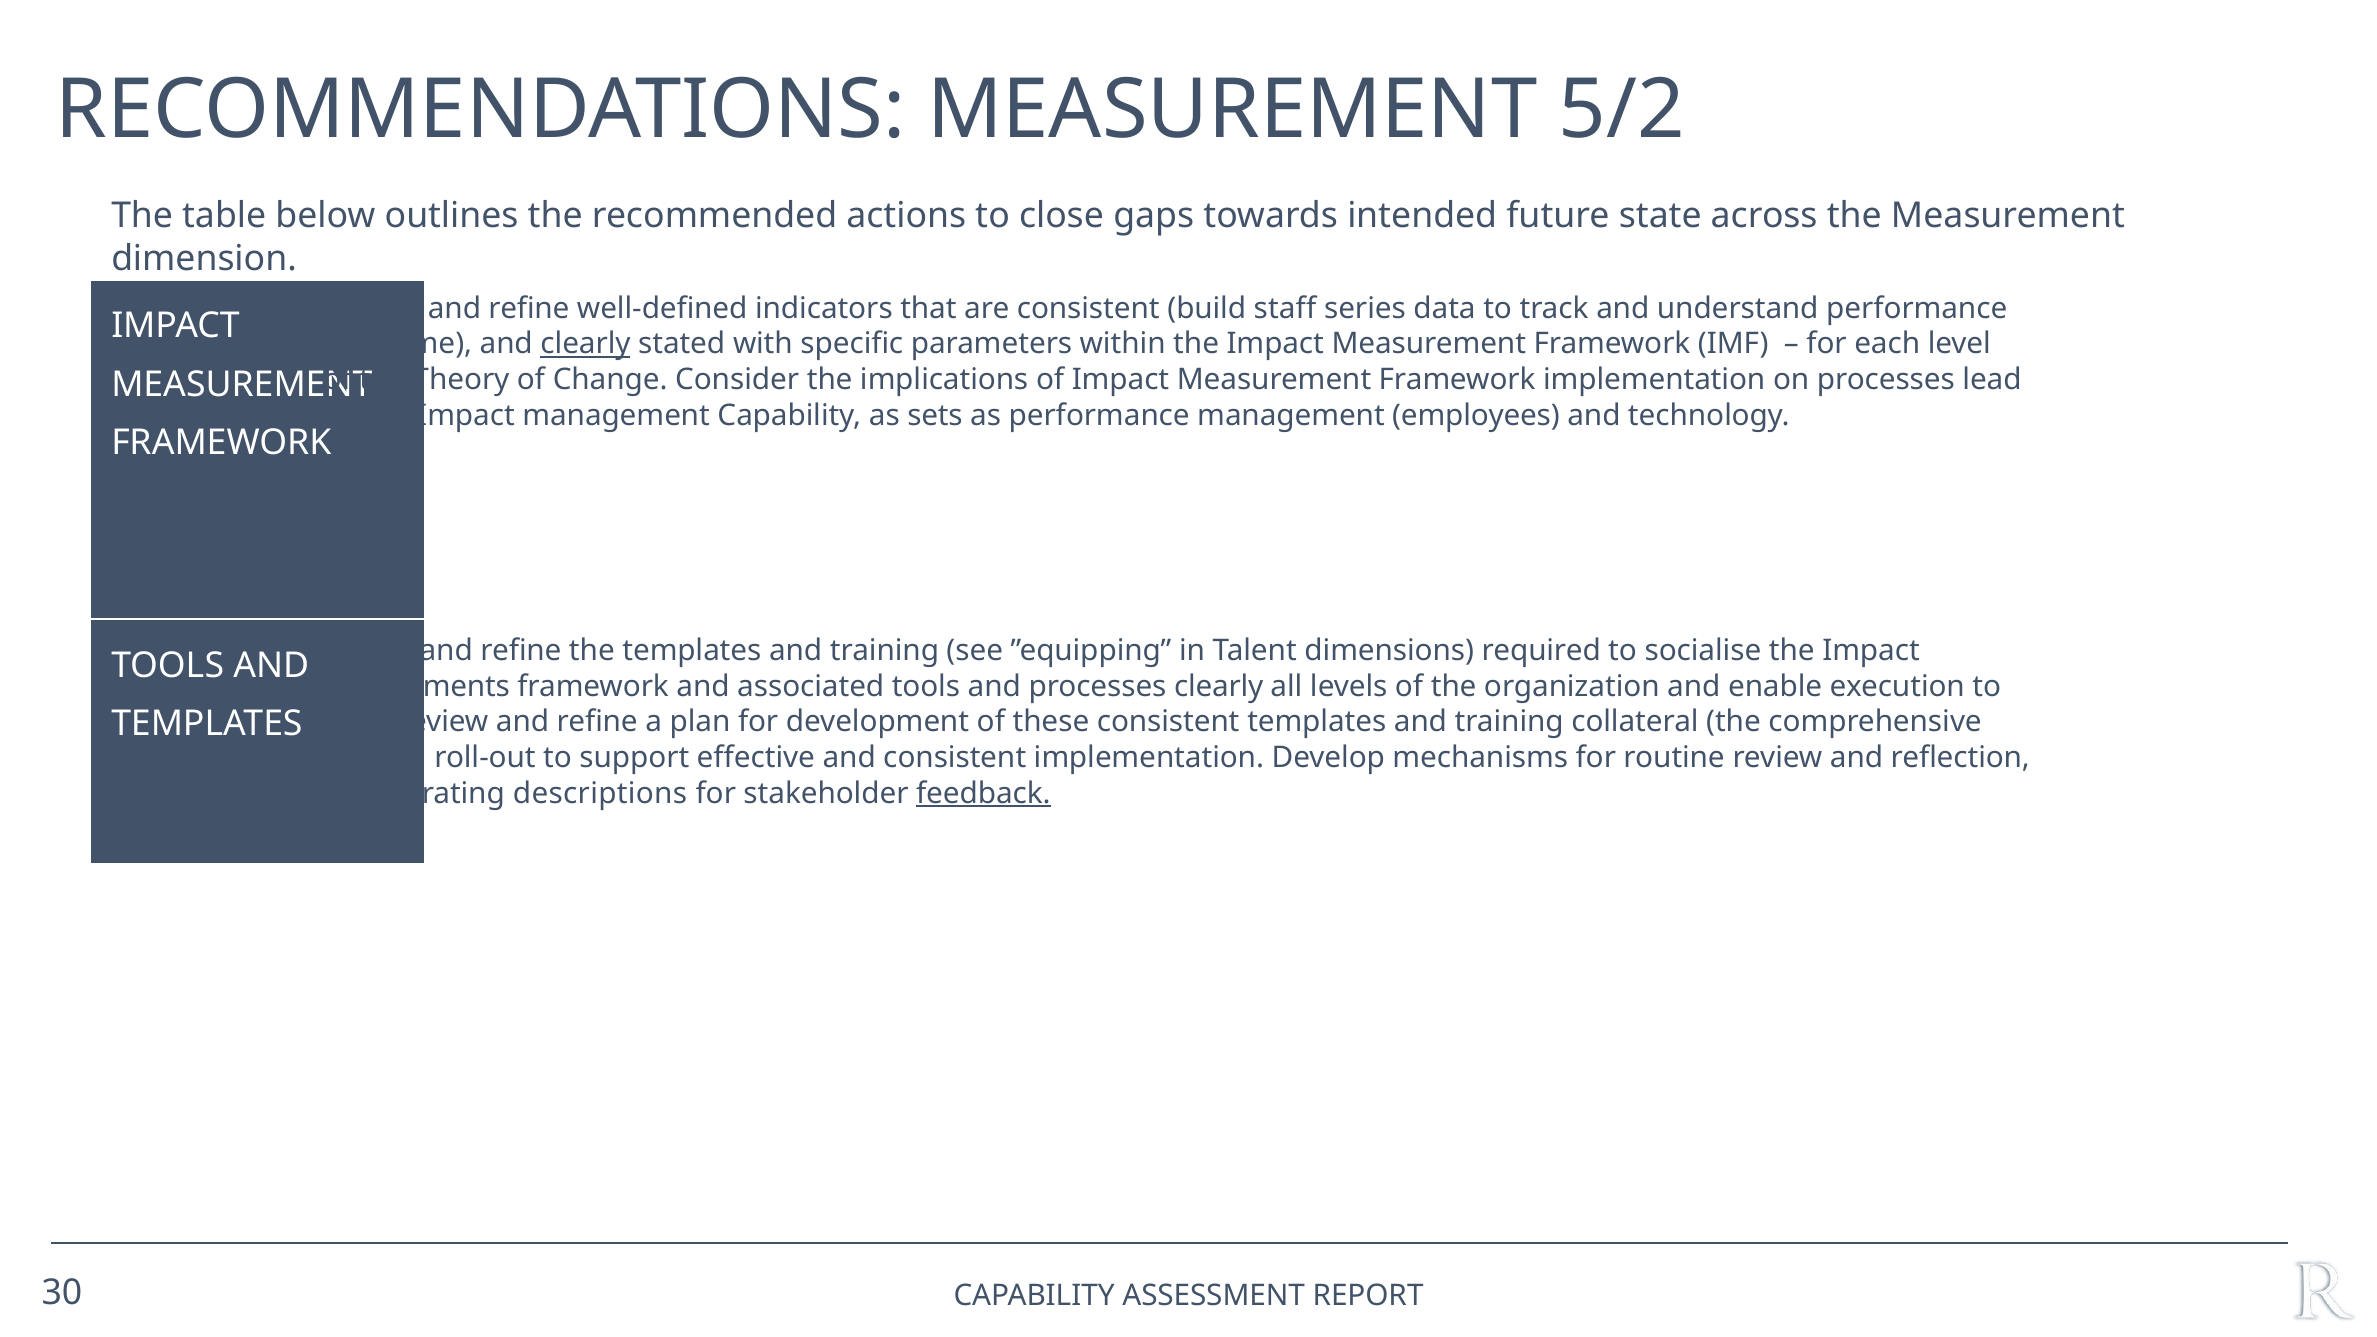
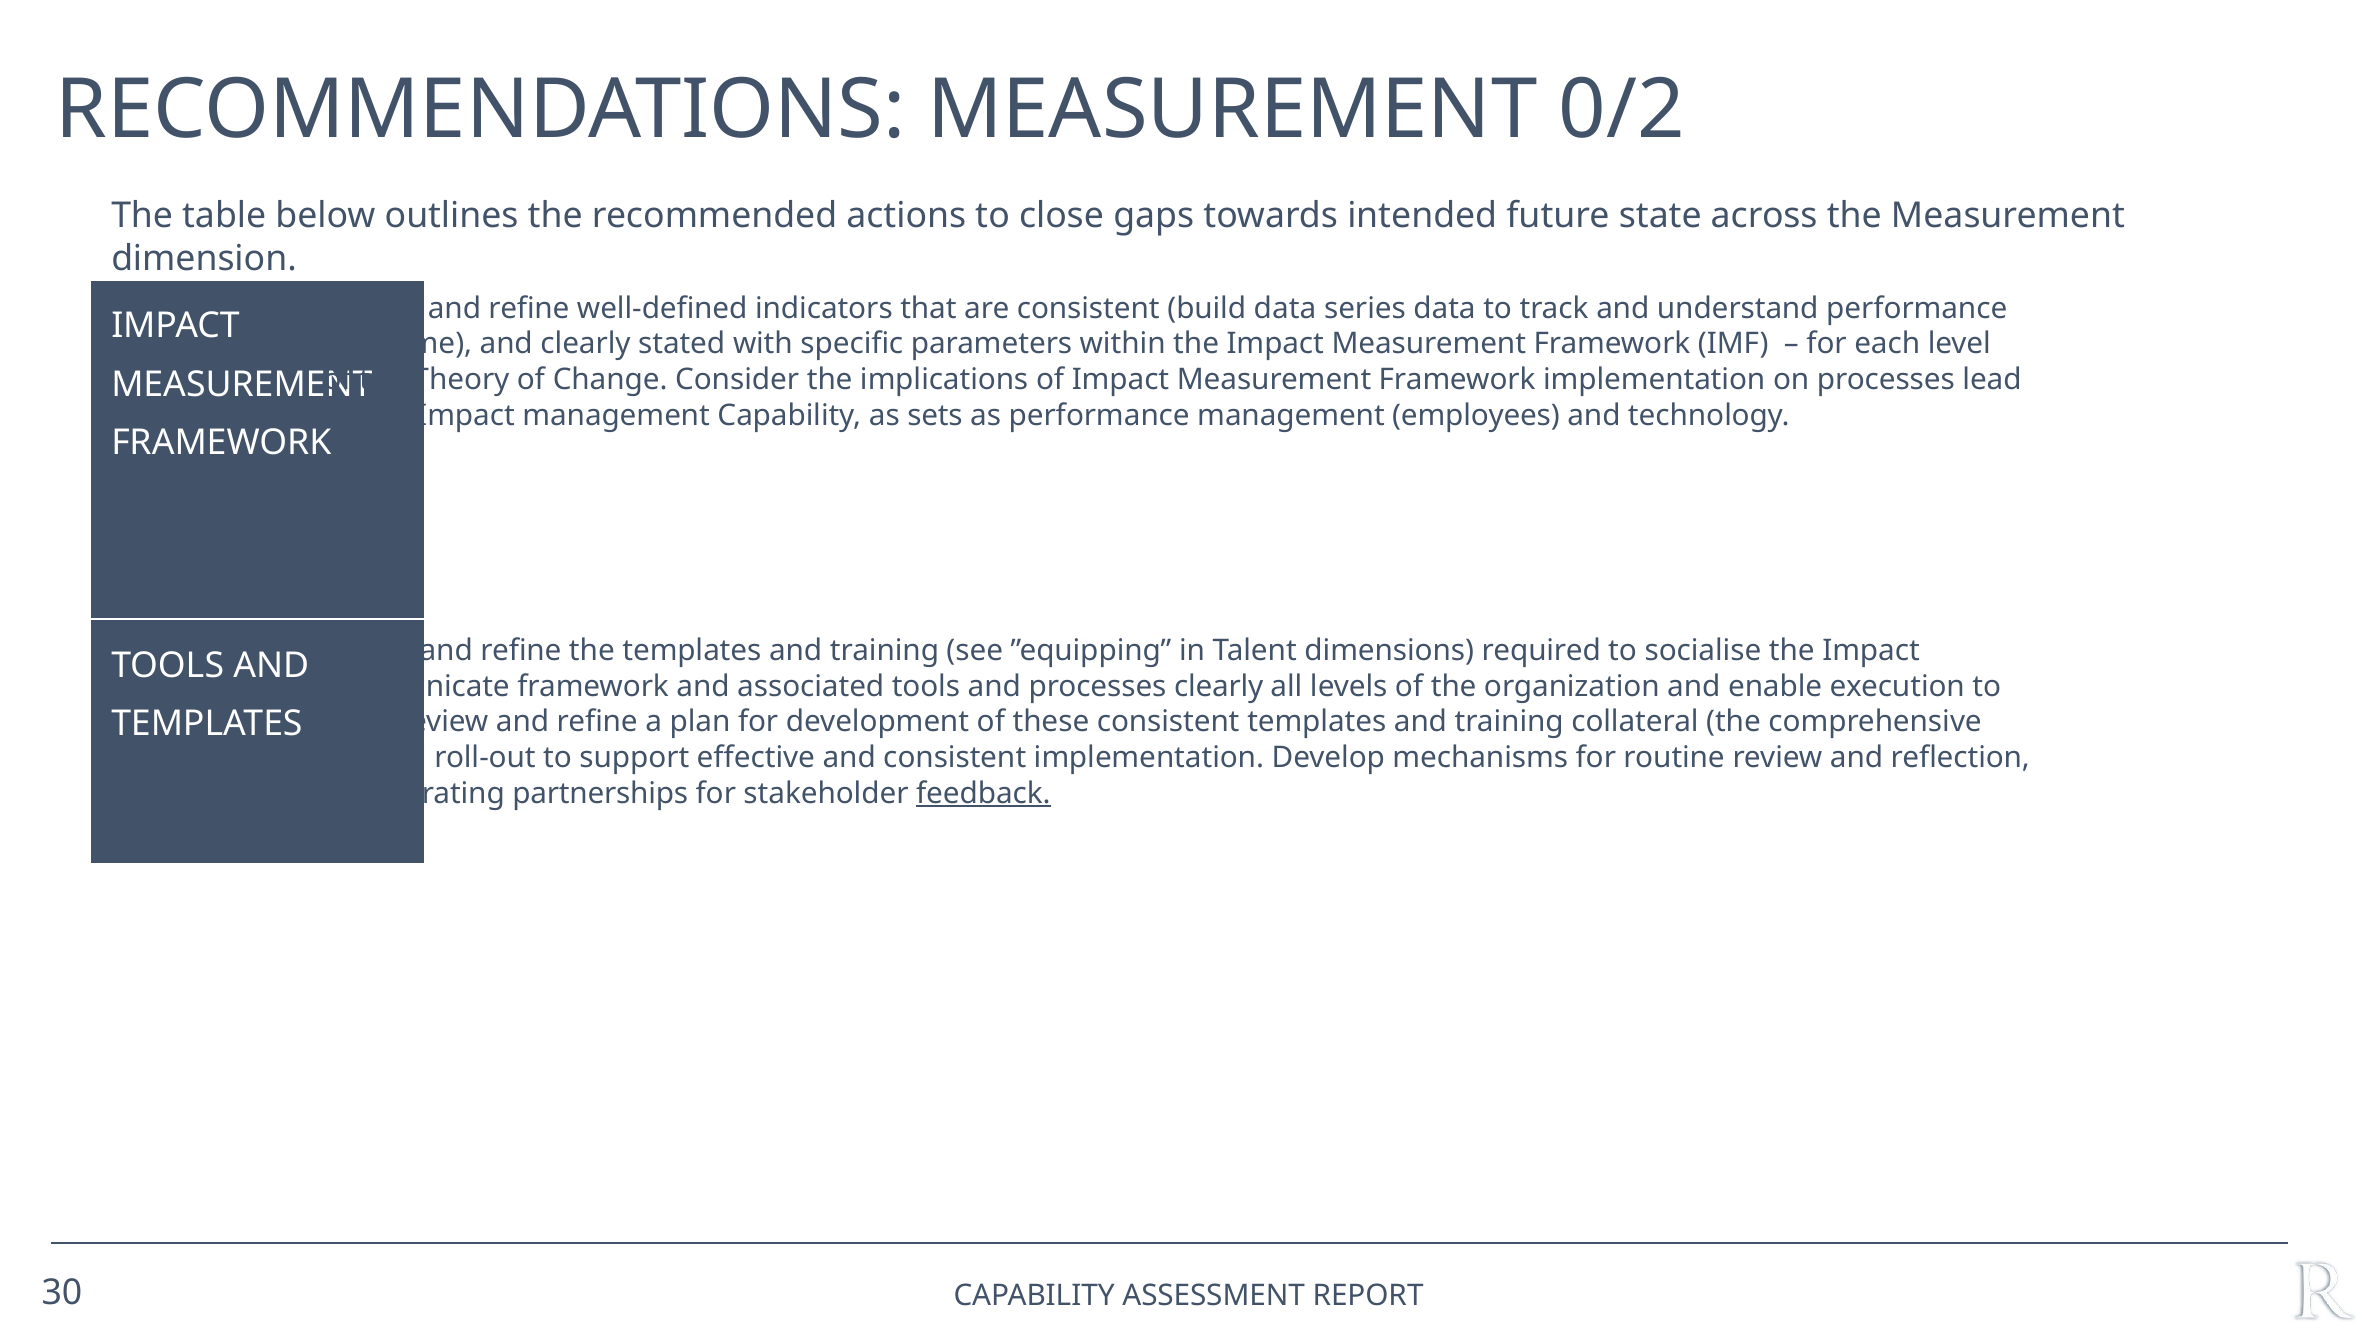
5/2: 5/2 -> 0/2 (1622, 110)
build staff: staff -> data (1285, 308)
clearly underline: present -> none (586, 344)
Requirements: Requirements -> Communicate (413, 686)
descriptions: descriptions -> partnerships (600, 794)
